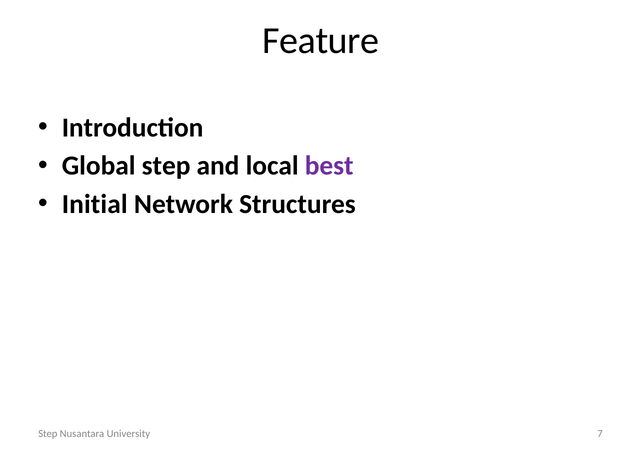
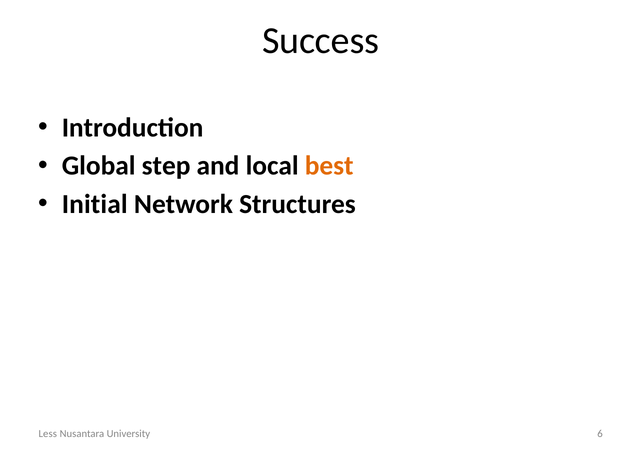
Feature: Feature -> Success (321, 40)
best colour: purple -> orange (329, 166)
Step: Step -> Less (48, 433)
7: 7 -> 6 (600, 433)
